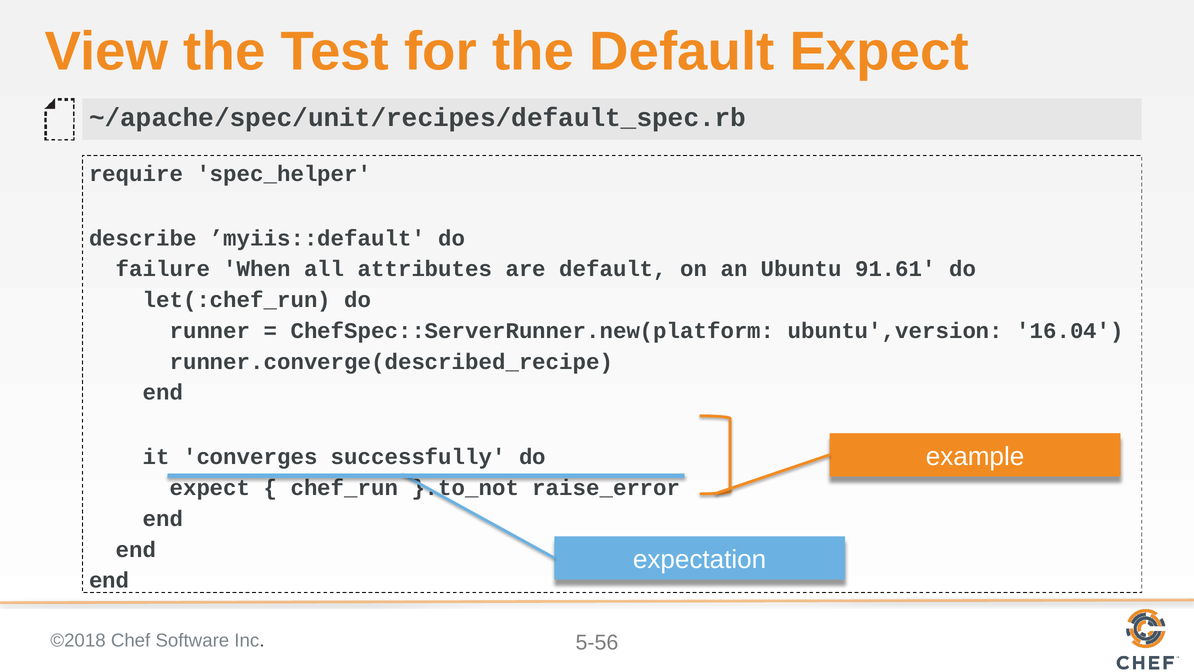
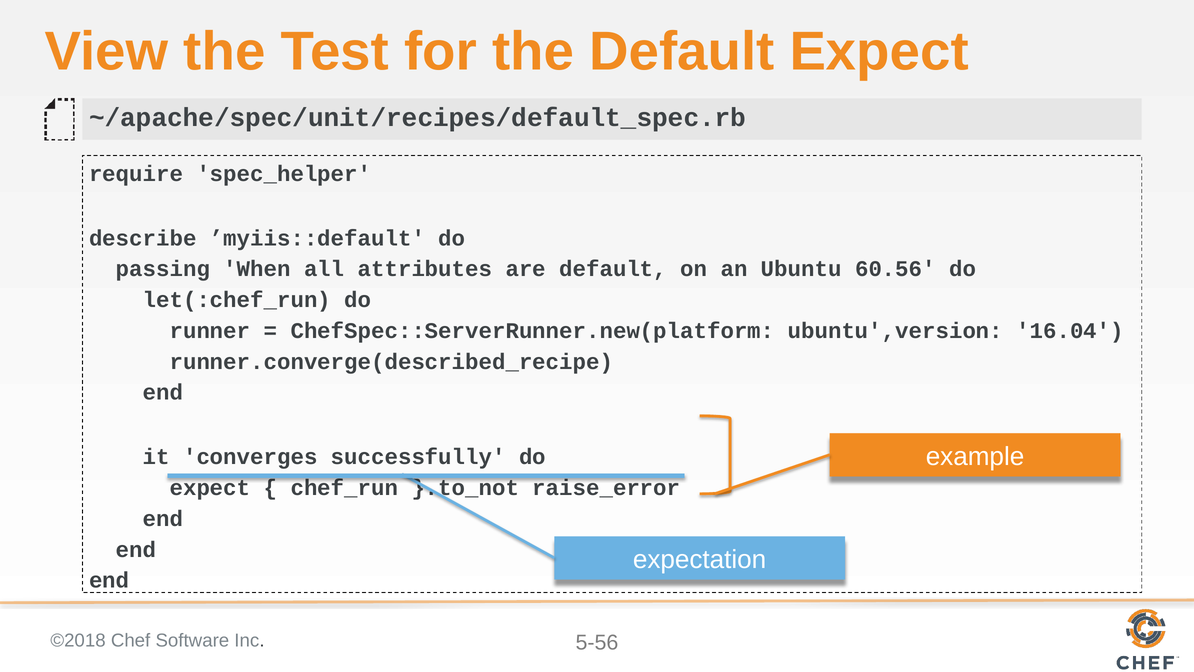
failure: failure -> passing (163, 269)
91.61: 91.61 -> 60.56 (895, 269)
